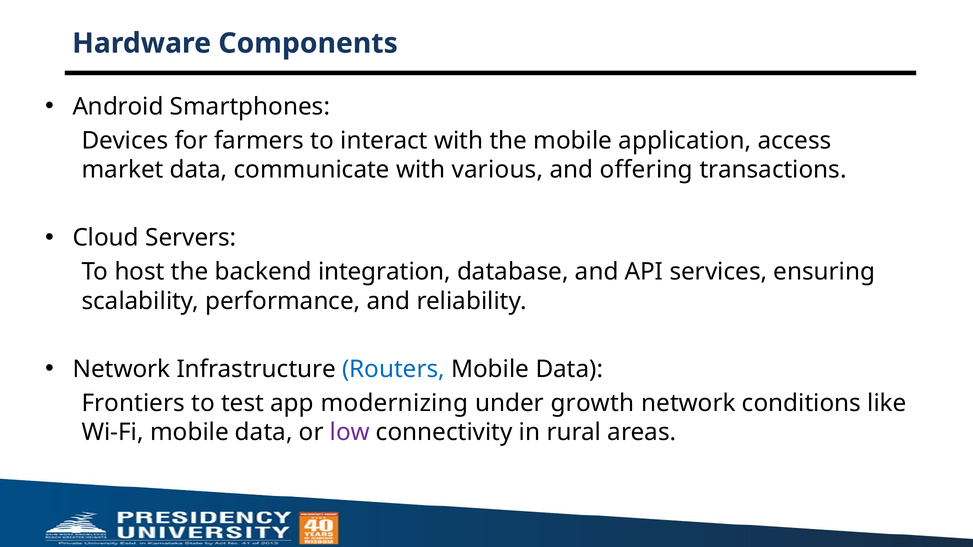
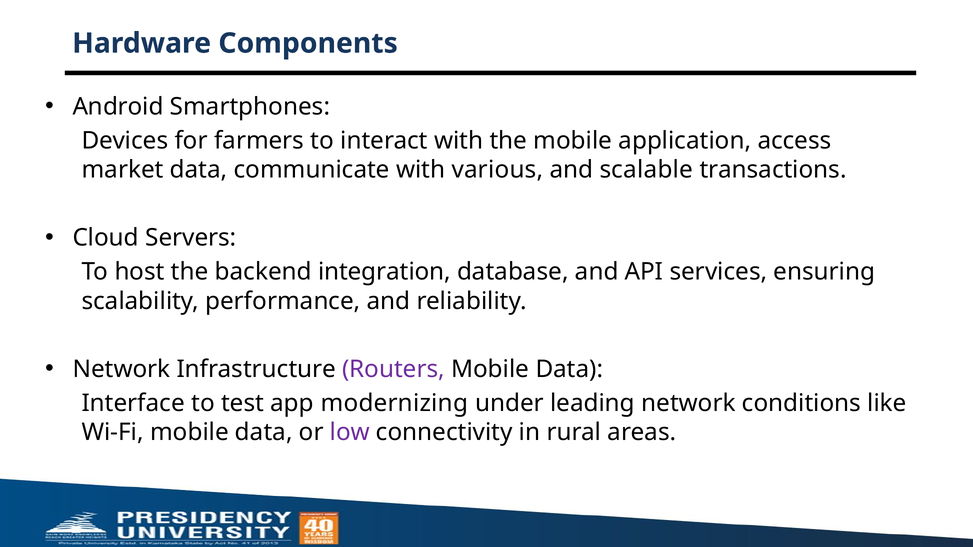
offering: offering -> scalable (646, 170)
Routers colour: blue -> purple (393, 369)
Frontiers: Frontiers -> Interface (133, 403)
growth: growth -> leading (593, 403)
